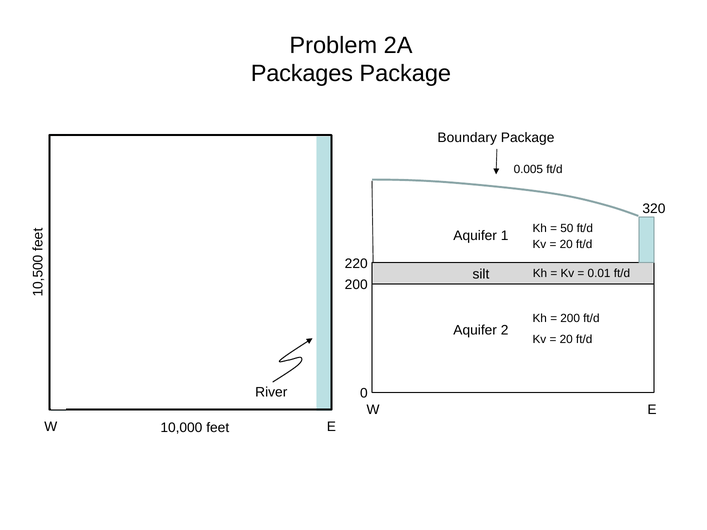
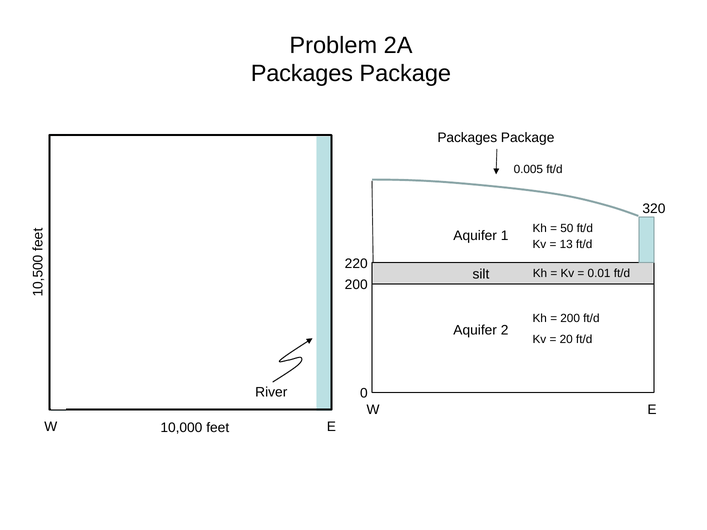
Boundary: Boundary -> Packages (467, 138)
20: 20 -> 13 (566, 244)
